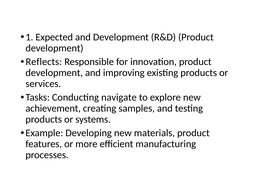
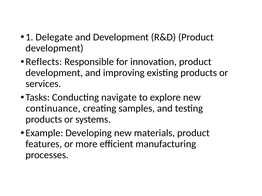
Expected: Expected -> Delegate (54, 37)
achievement: achievement -> continuance (53, 109)
